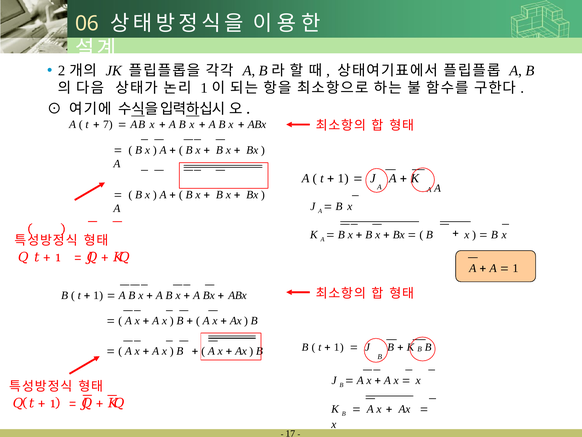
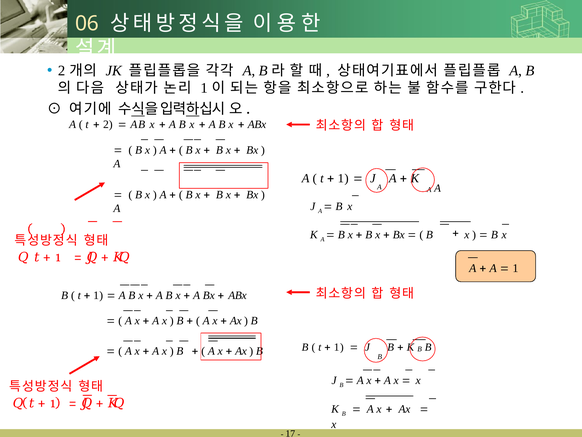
7: 7 -> 2 (108, 124)
